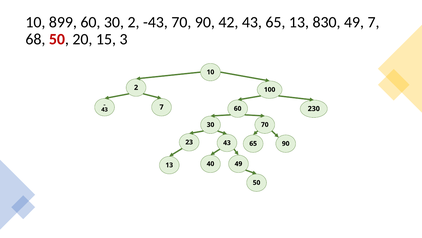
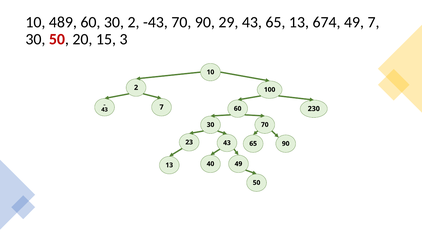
899: 899 -> 489 (63, 22)
42: 42 -> 29 (228, 22)
830: 830 -> 674 (327, 22)
68: 68 -> 30 (35, 39)
